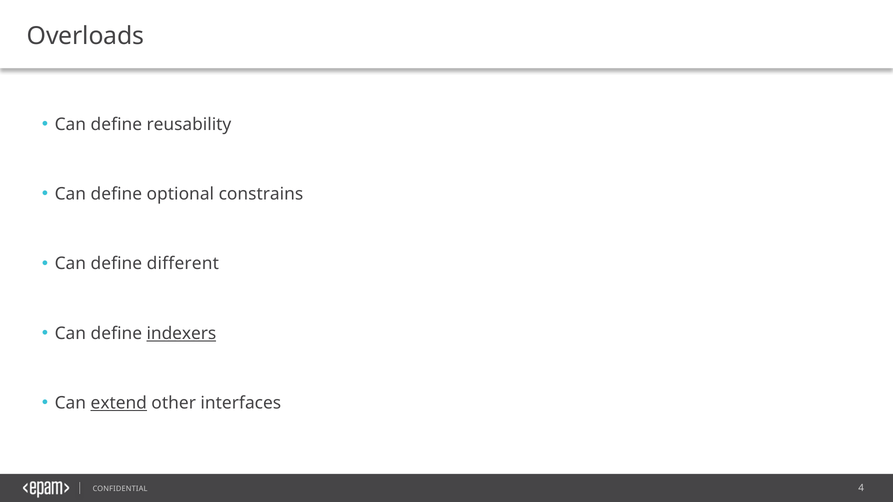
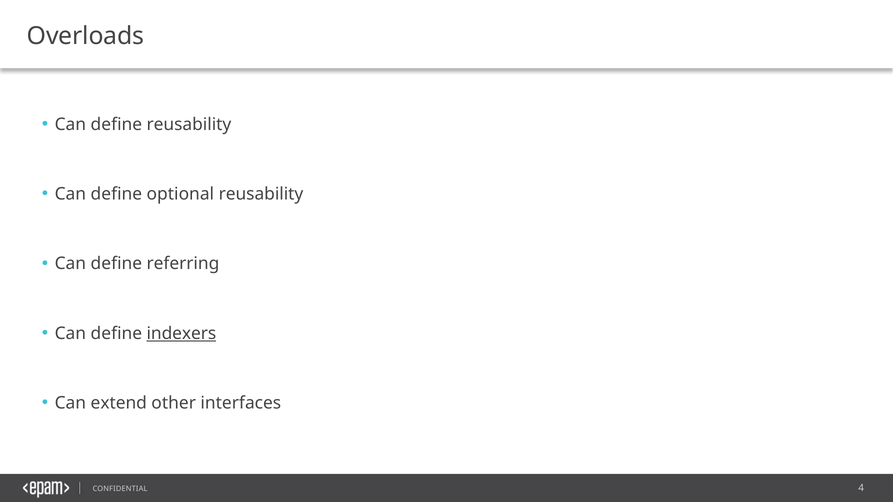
optional constrains: constrains -> reusability (261, 194)
different: different -> referring (183, 264)
extend underline: present -> none (119, 403)
